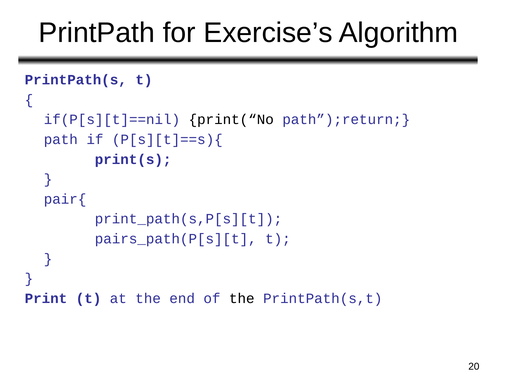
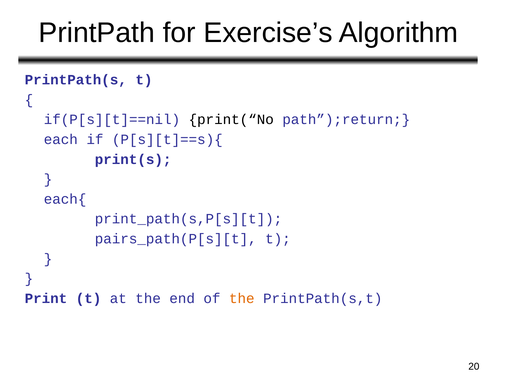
path: path -> each (61, 139)
pair{: pair{ -> each{ (65, 199)
the colour: black -> orange (242, 298)
